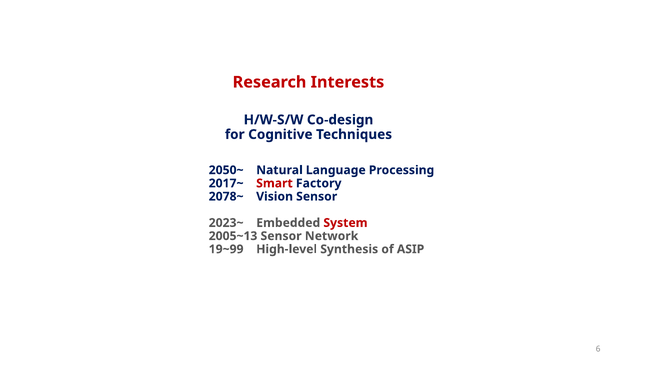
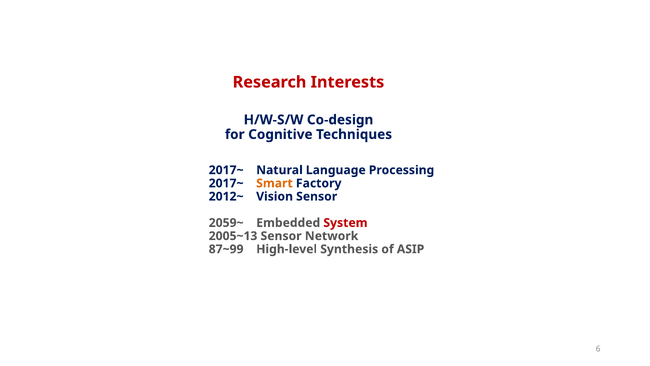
2050~: 2050~ -> 2017~ (226, 170)
Smart colour: red -> orange (274, 183)
2078~: 2078~ -> 2012~ (226, 196)
2023~: 2023~ -> 2059~ (226, 223)
19~99: 19~99 -> 87~99 (226, 249)
